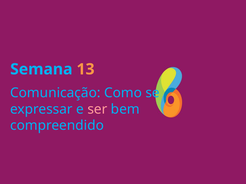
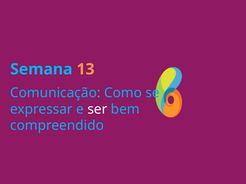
ser colour: pink -> white (97, 109)
